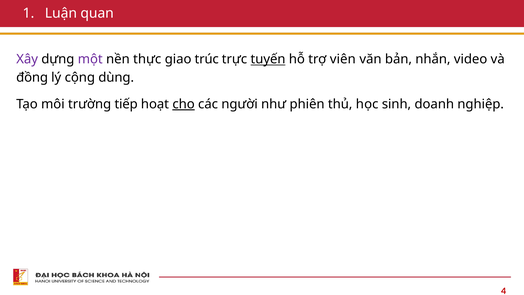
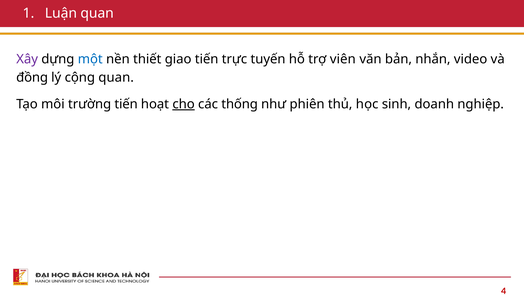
một colour: purple -> blue (90, 59)
thực: thực -> thiết (147, 59)
giao trúc: trúc -> tiến (207, 59)
tuyến underline: present -> none (268, 59)
cộng dùng: dùng -> quan (116, 77)
trường tiếp: tiếp -> tiến (126, 104)
người: người -> thống (240, 104)
